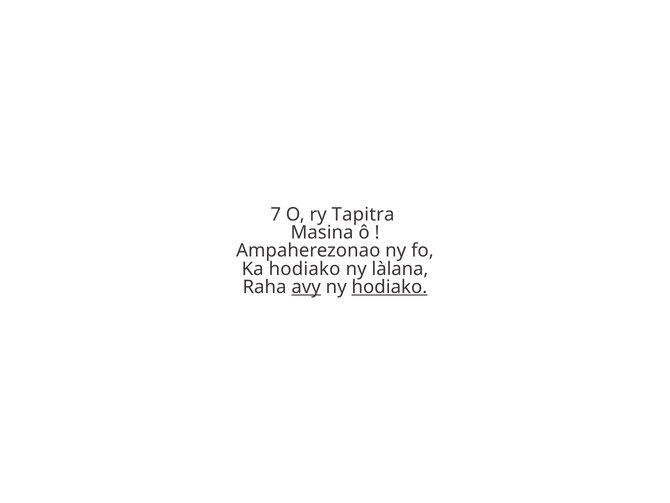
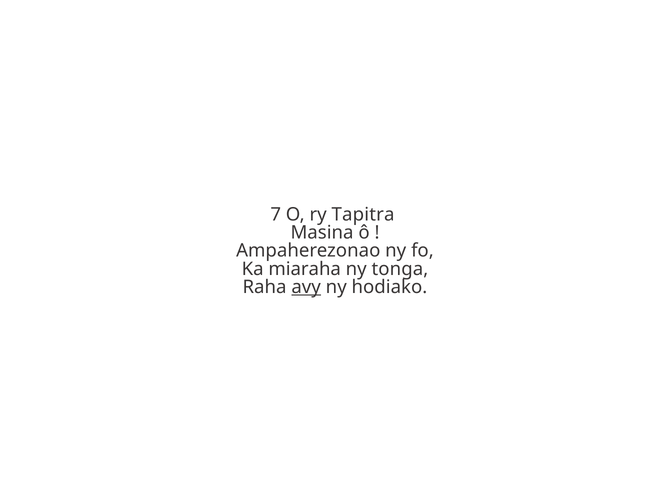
Ka hodiako: hodiako -> miaraha (305, 269)
làlana: làlana -> tonga (400, 269)
hodiako underline: present -> none (389, 287)
